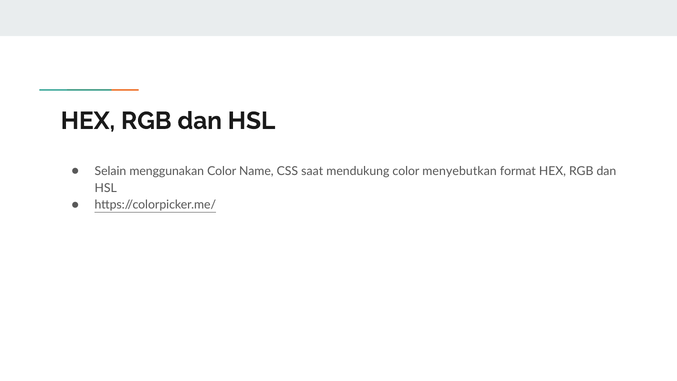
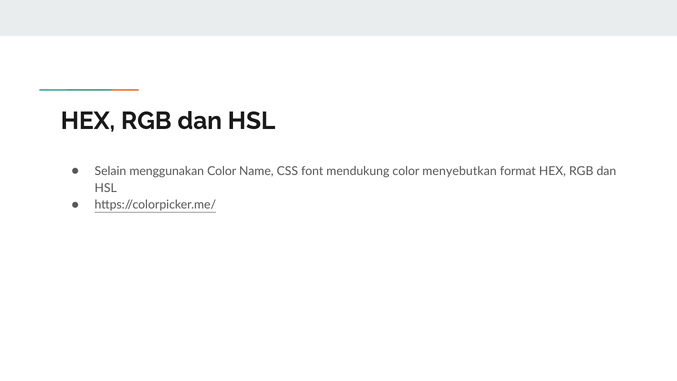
saat: saat -> font (312, 171)
